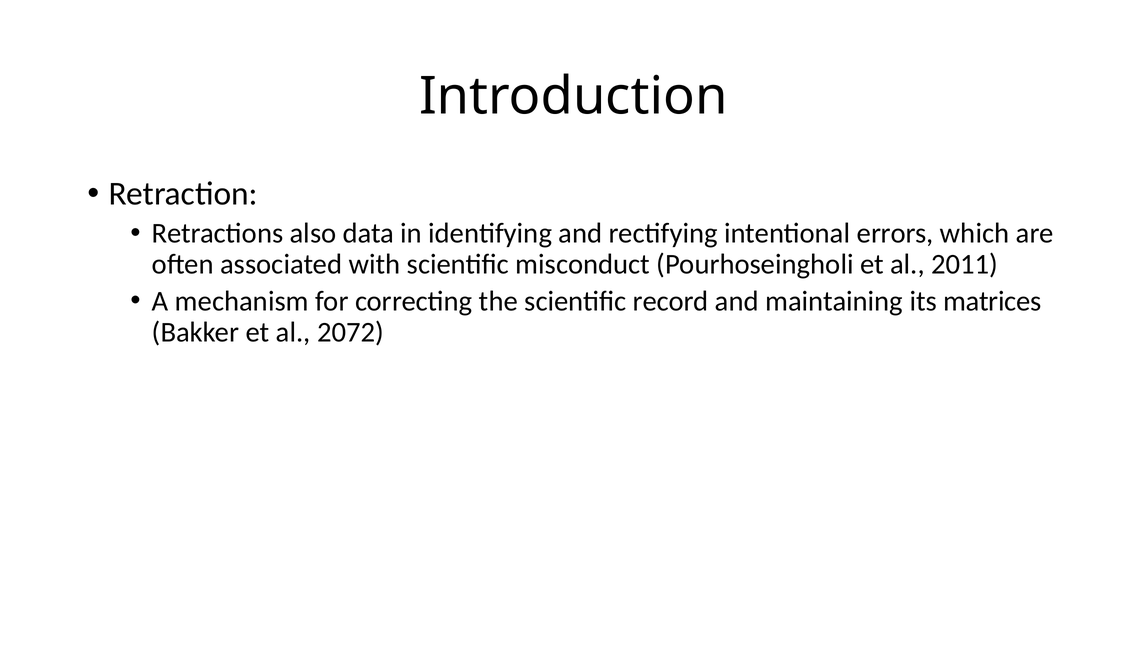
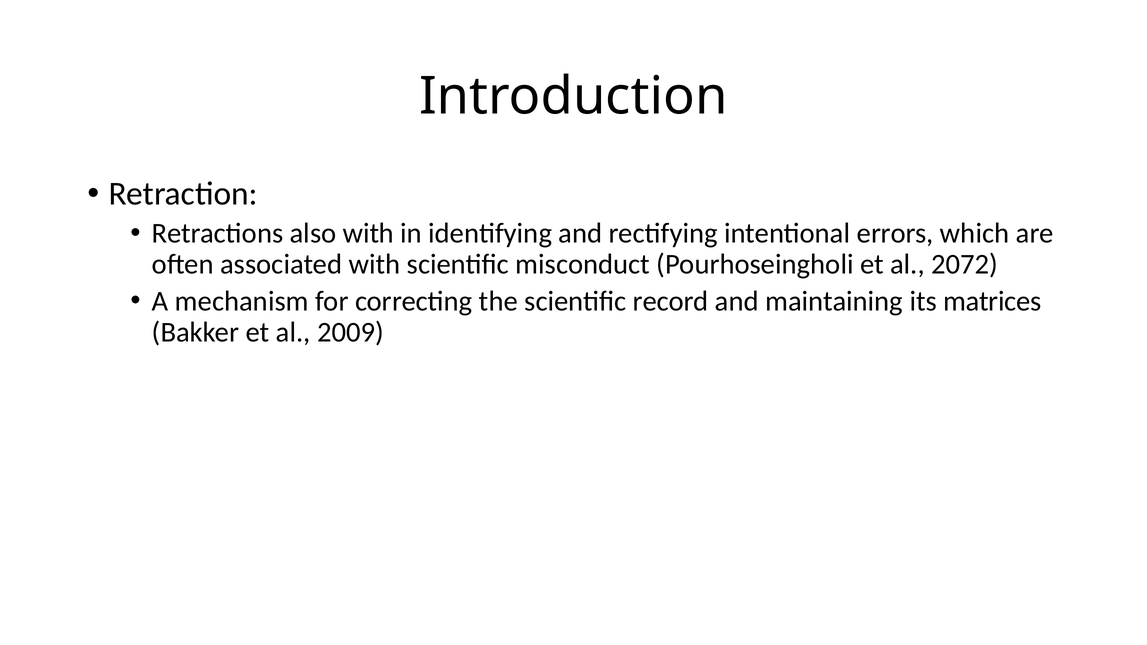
also data: data -> with (368, 233)
2011: 2011 -> 2072 (965, 264)
2072: 2072 -> 2009 (350, 332)
